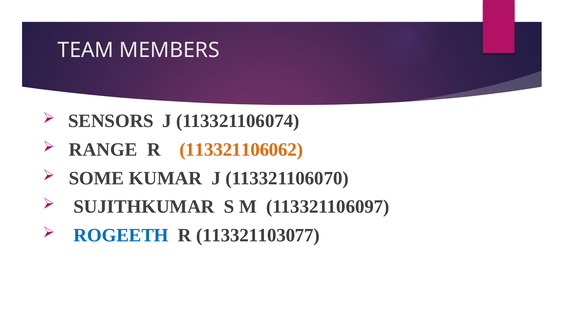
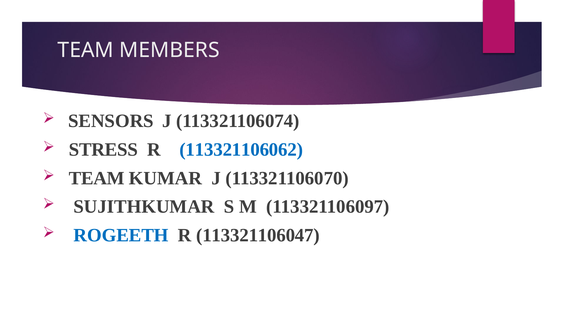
RANGE: RANGE -> STRESS (103, 149)
113321106062 colour: orange -> blue (241, 149)
SOME: SOME -> TEAM (97, 178)
113321103077: 113321103077 -> 113321106047 (258, 235)
